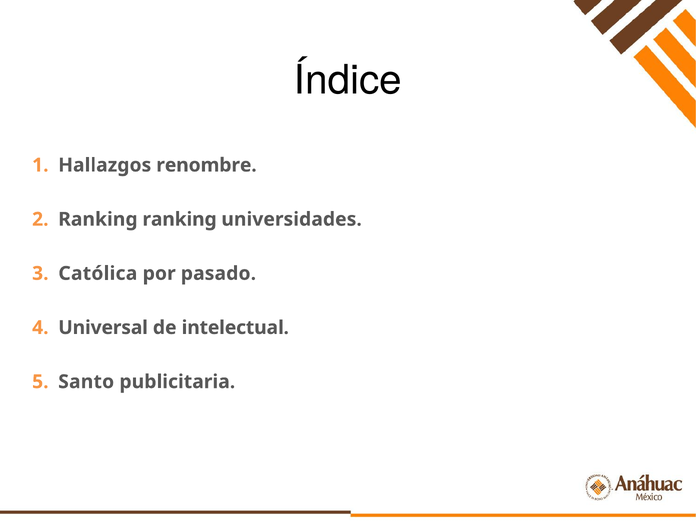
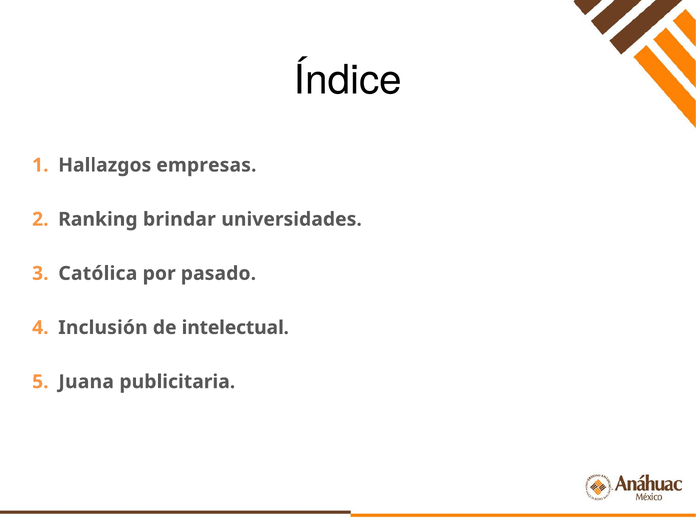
renombre: renombre -> empresas (206, 165)
Ranking ranking: ranking -> brindar (179, 219)
Universal: Universal -> Inclusión (103, 328)
Santo: Santo -> Juana (86, 382)
